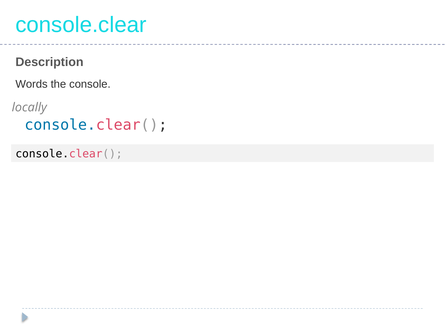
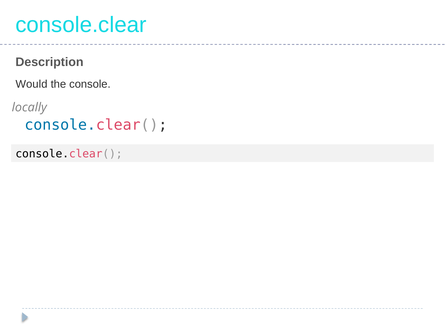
Words: Words -> Would (31, 84)
